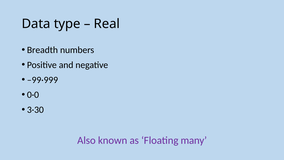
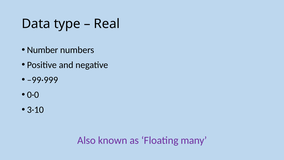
Breadth: Breadth -> Number (43, 50)
3·30: 3·30 -> 3·10 (35, 110)
